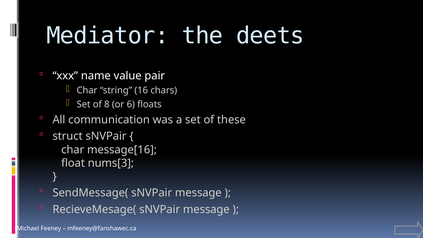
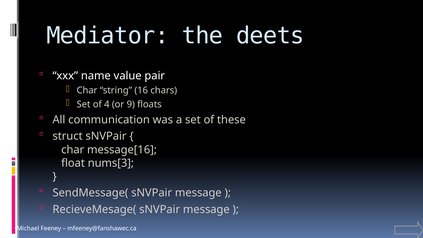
8: 8 -> 4 (107, 104)
6: 6 -> 9 (131, 104)
